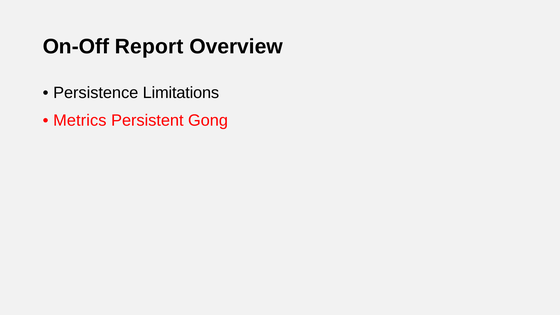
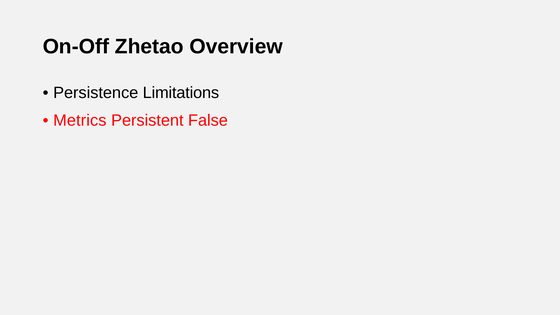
Report: Report -> Zhetao (149, 47)
Gong: Gong -> False (208, 120)
